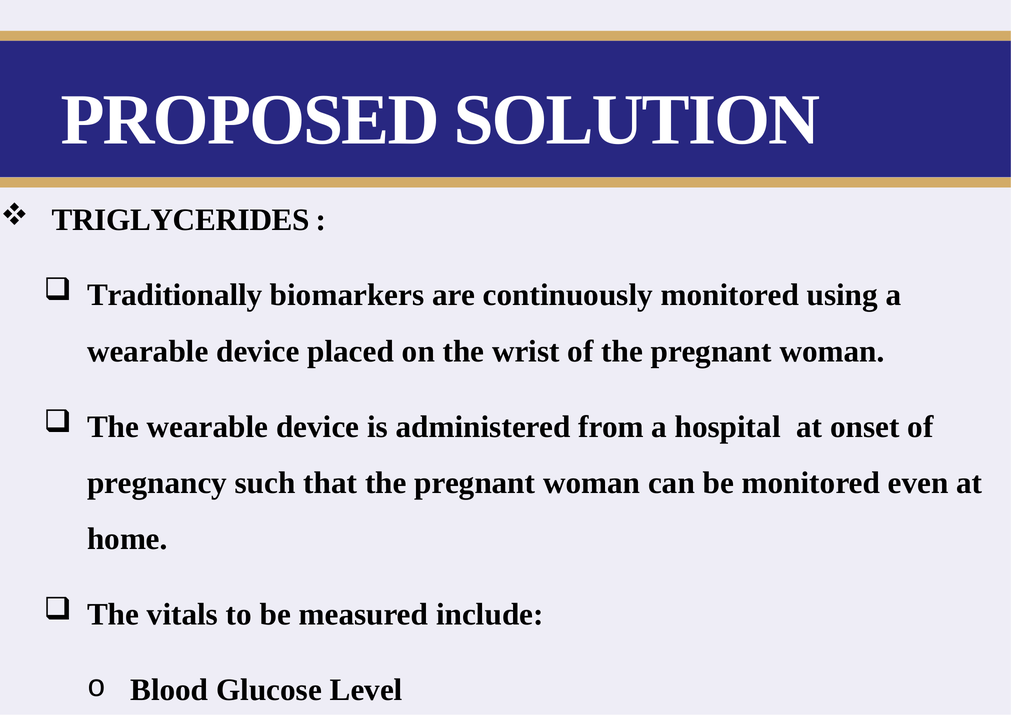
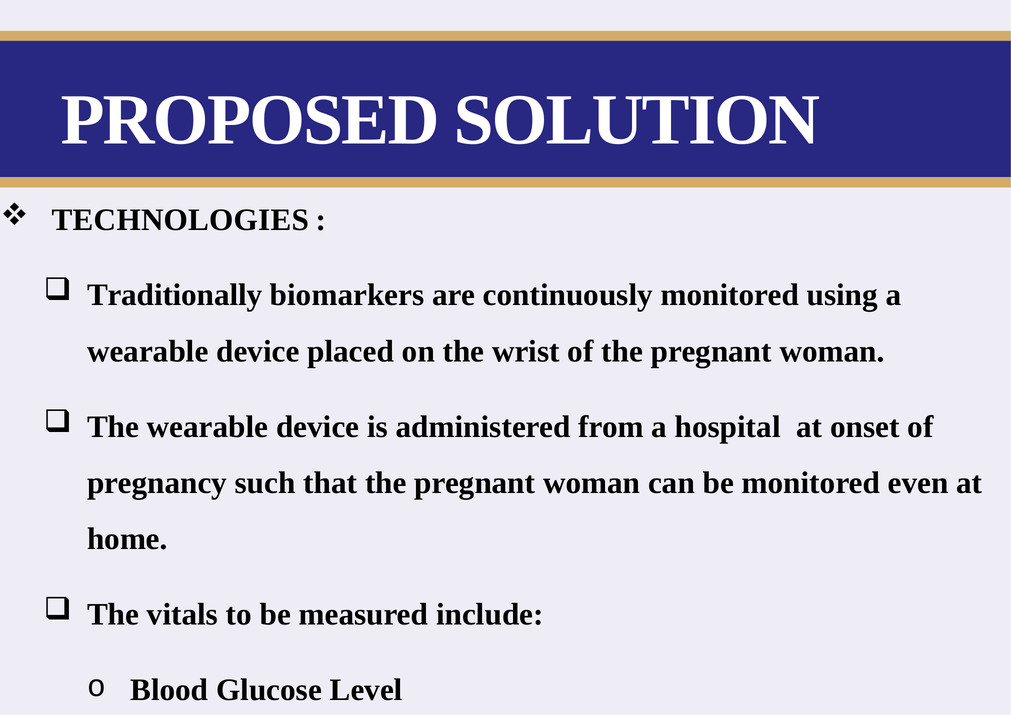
TRIGLYCERIDES: TRIGLYCERIDES -> TECHNOLOGIES (180, 220)
